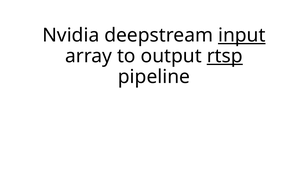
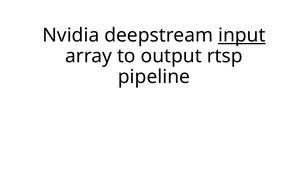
rtsp underline: present -> none (225, 56)
